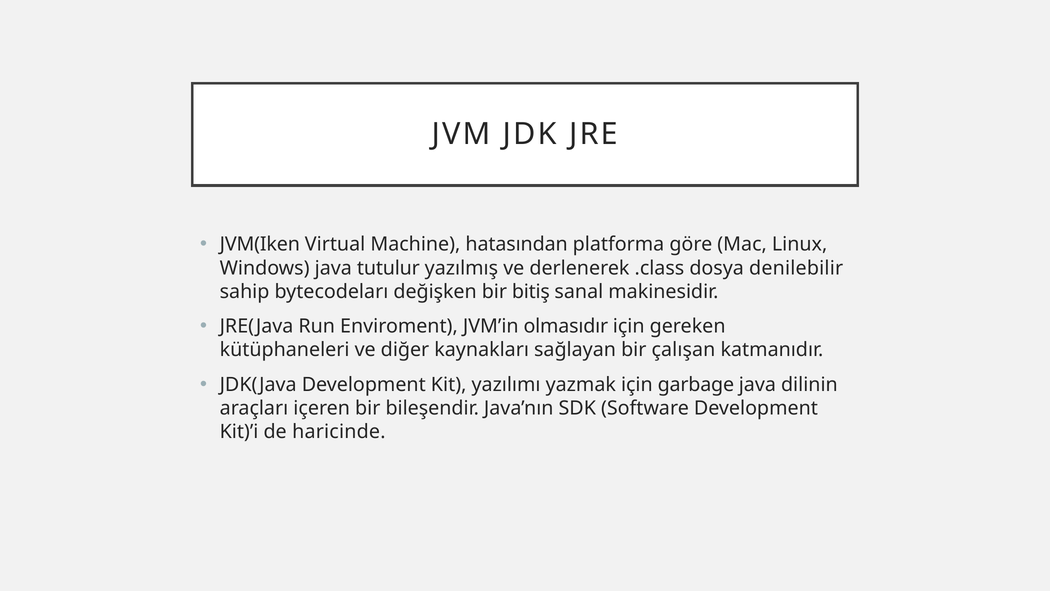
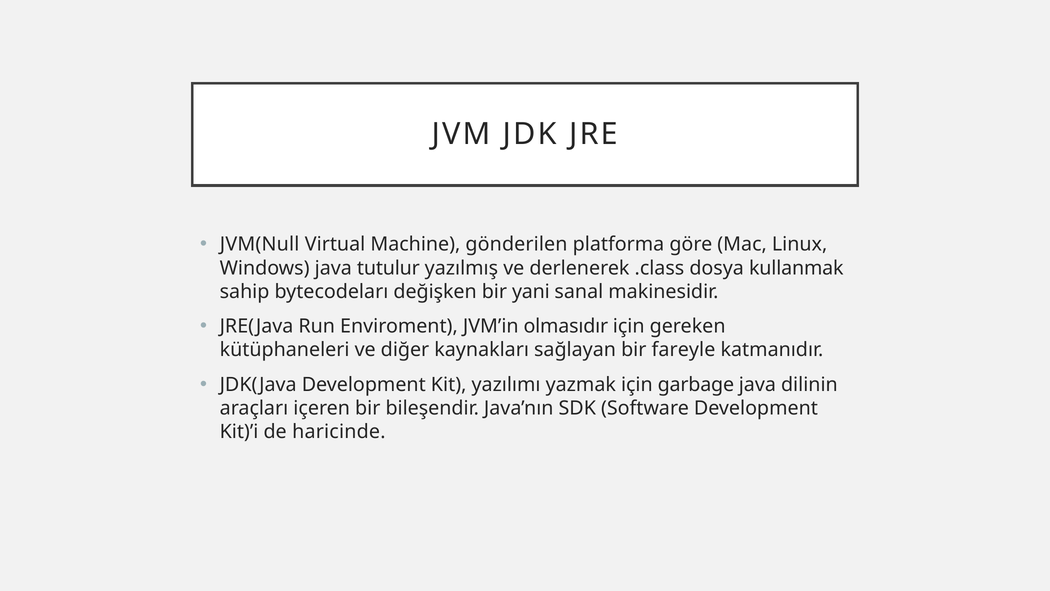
JVM(Iken: JVM(Iken -> JVM(Null (260, 244)
hatasından: hatasından -> gönderilen (516, 244)
denilebilir: denilebilir -> kullanmak (796, 268)
bitiş: bitiş -> yani (531, 292)
çalışan: çalışan -> fareyle (683, 350)
